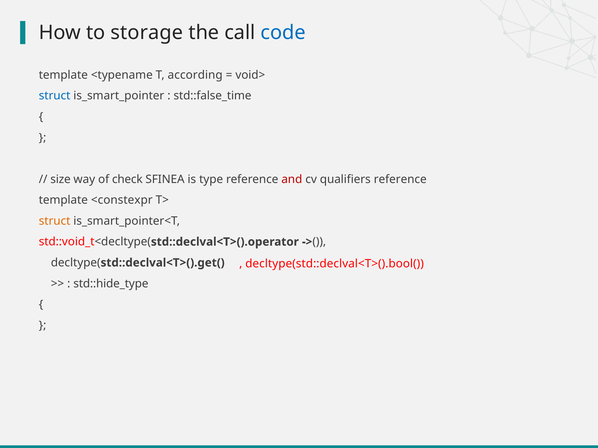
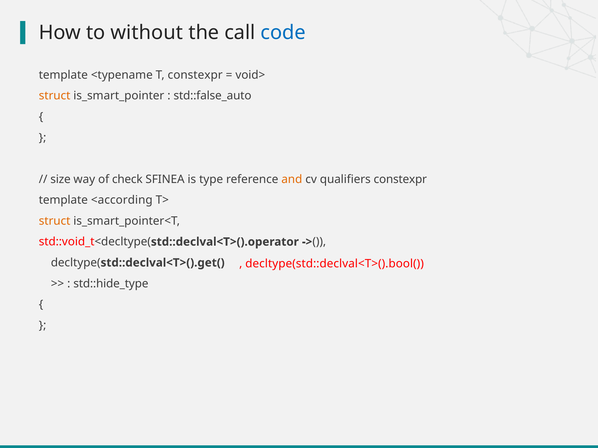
storage: storage -> without (147, 32)
T according: according -> constexpr (195, 75)
struct colour: blue -> orange (55, 96)
std::false_time: std::false_time -> std::false_auto (213, 96)
and colour: red -> orange (292, 179)
qualifiers reference: reference -> constexpr (400, 179)
<constexpr: <constexpr -> <according (122, 200)
